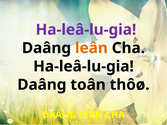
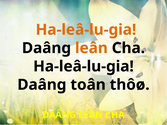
Ha-leâ-lu-gia colour: purple -> orange (86, 30)
